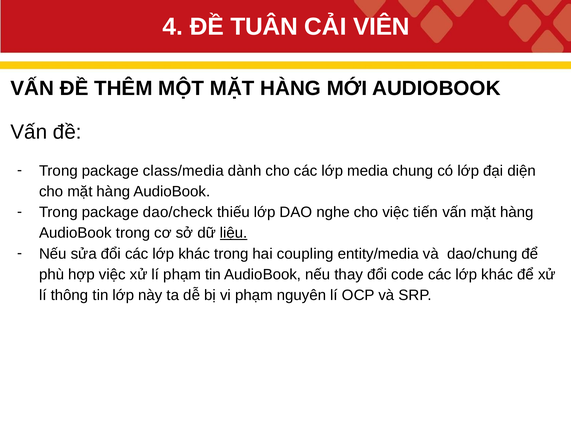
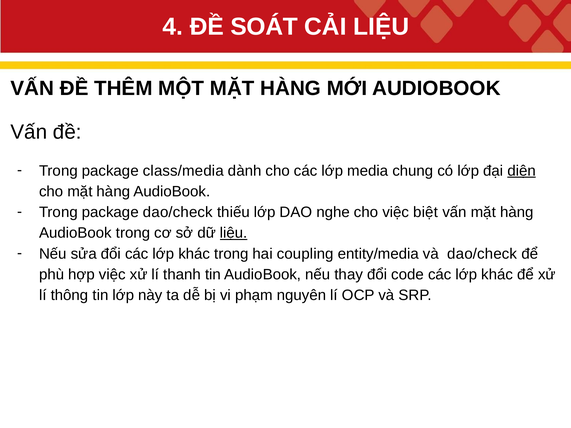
TUÂN: TUÂN -> SOÁT (264, 27)
CẢI VIÊN: VIÊN -> LIỆU (381, 27)
diện underline: none -> present (522, 171)
tiến: tiến -> biệt (426, 212)
và dao/chung: dao/chung -> dao/check (482, 254)
lí phạm: phạm -> thanh (182, 275)
